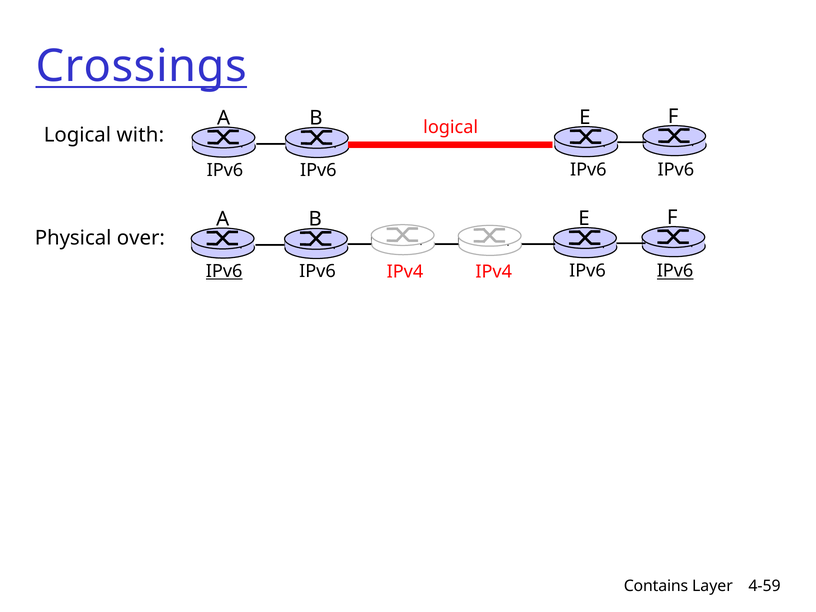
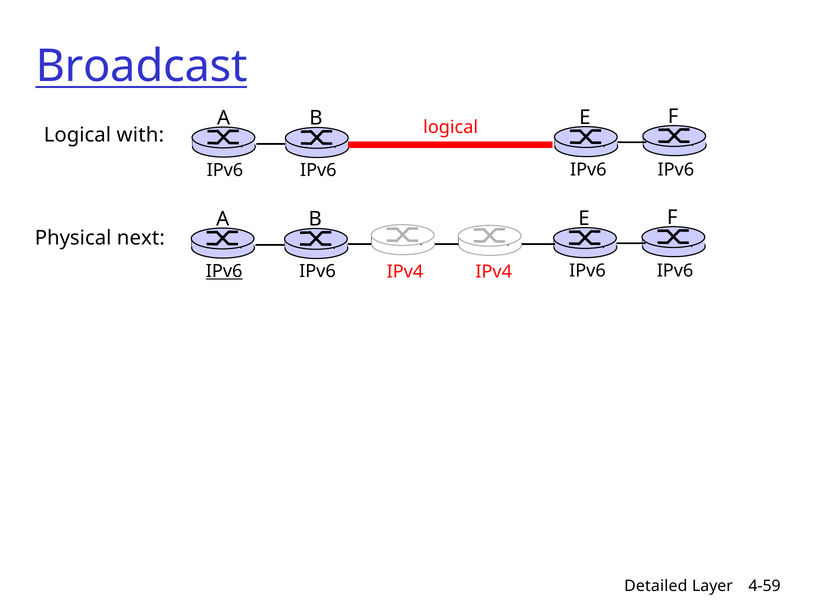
Crossings: Crossings -> Broadcast (142, 66)
over: over -> next (141, 238)
IPv6 underline: present -> none (675, 271)
Contains: Contains -> Detailed (656, 586)
